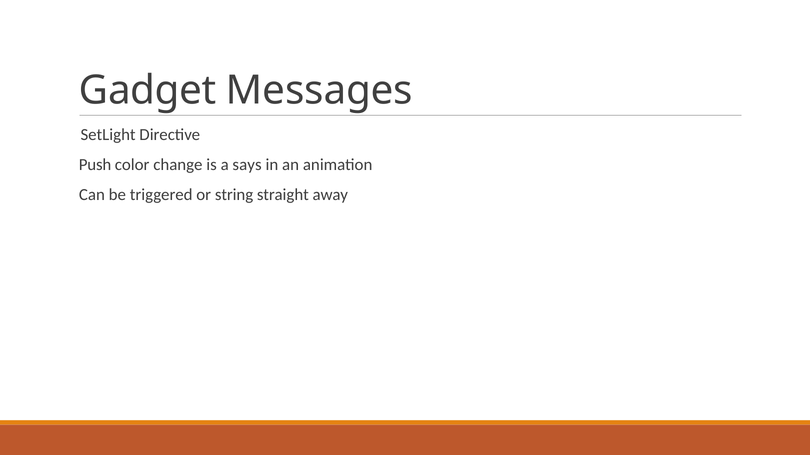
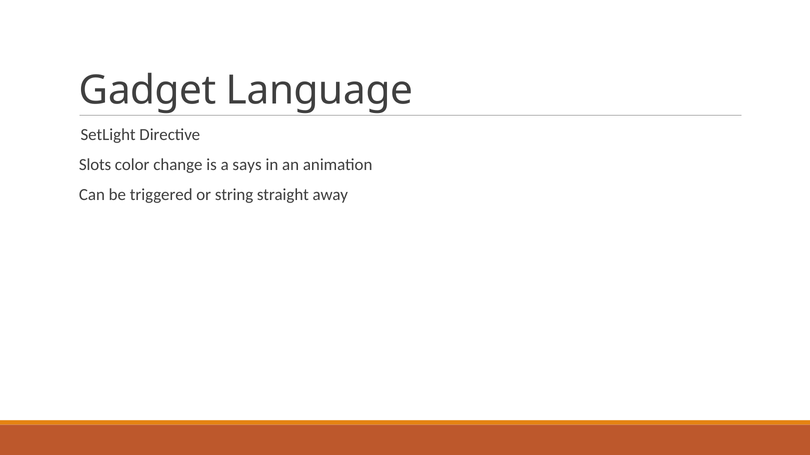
Messages: Messages -> Language (319, 91)
Push: Push -> Slots (95, 165)
